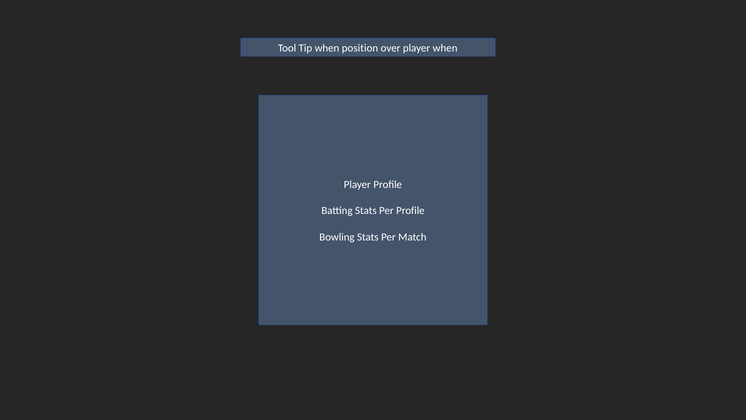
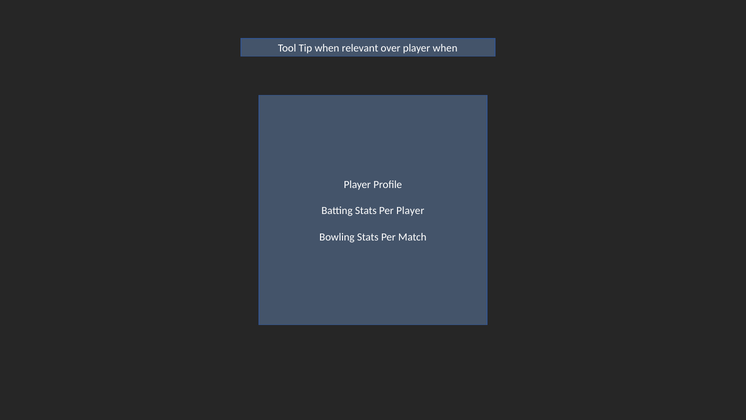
position: position -> relevant (360, 48)
Per Profile: Profile -> Player (410, 211)
